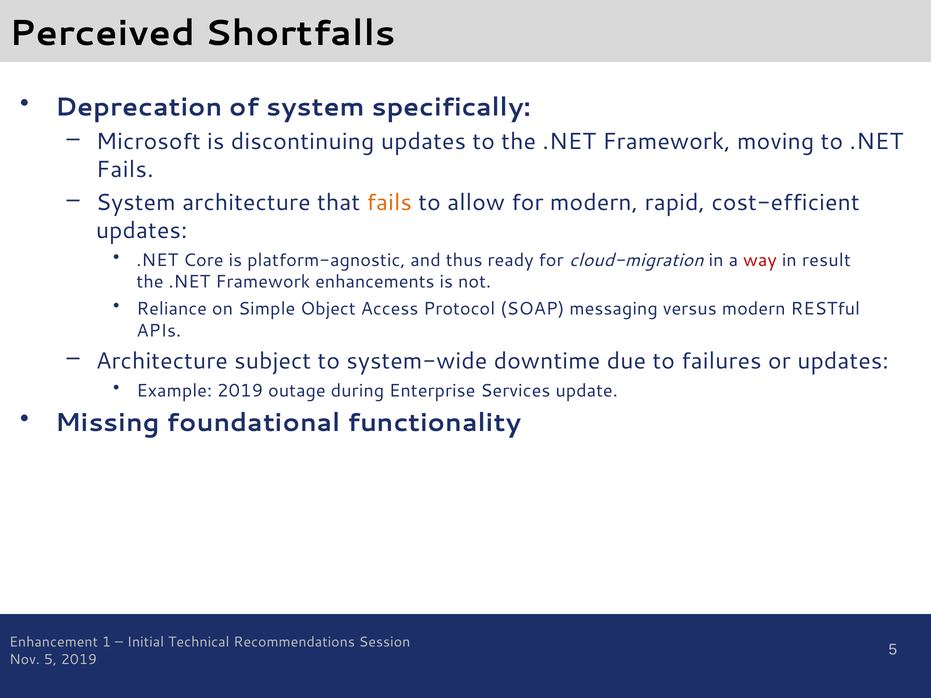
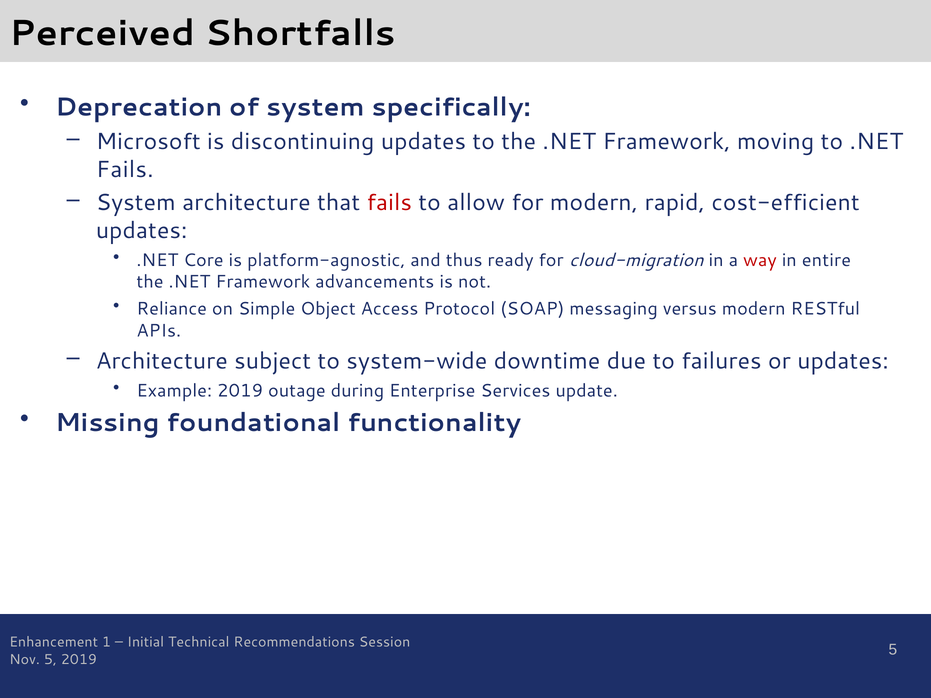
fails colour: orange -> red (389, 203)
result: result -> entire (826, 260)
enhancements: enhancements -> advancements (375, 282)
